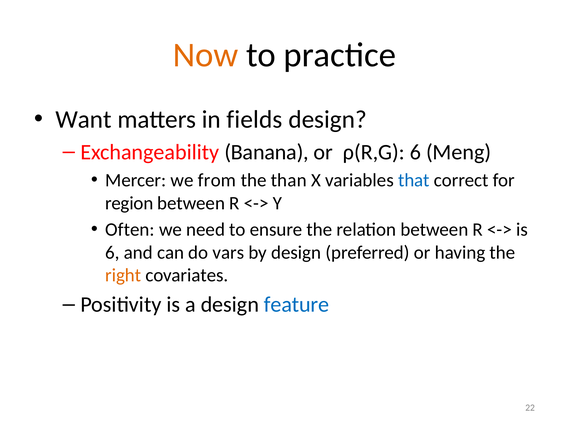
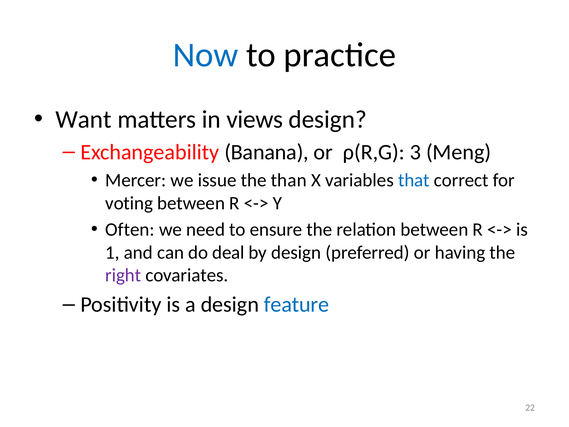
Now colour: orange -> blue (206, 55)
fields: fields -> views (255, 119)
ρ(R,G 6: 6 -> 3 (415, 152)
from: from -> issue (217, 180)
region: region -> voting (129, 203)
6: 6 -> 1 (112, 252)
vars: vars -> deal (228, 252)
right colour: orange -> purple (123, 275)
